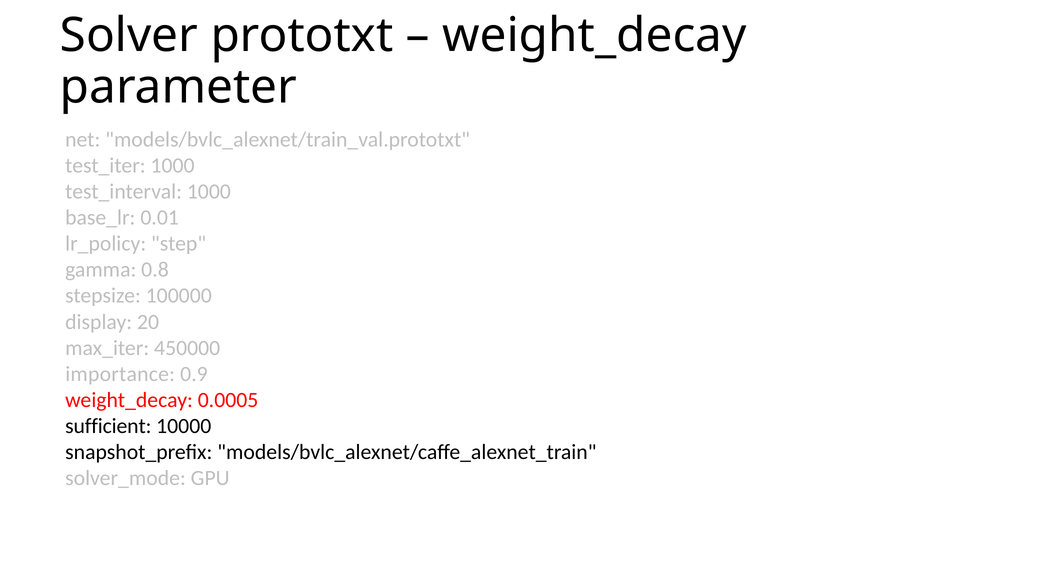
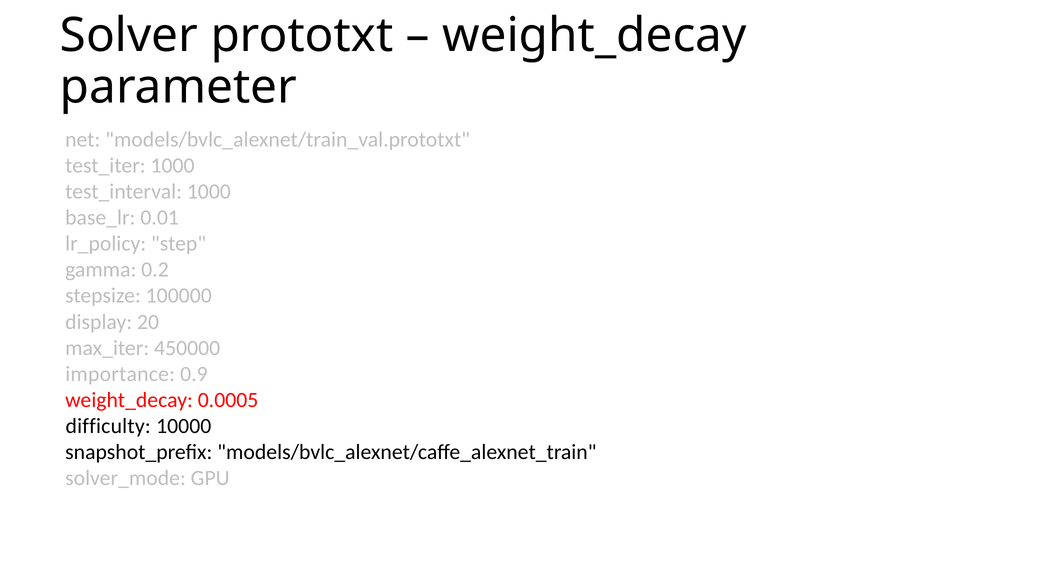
0.8: 0.8 -> 0.2 (155, 270)
sufficient: sufficient -> difficulty (108, 426)
